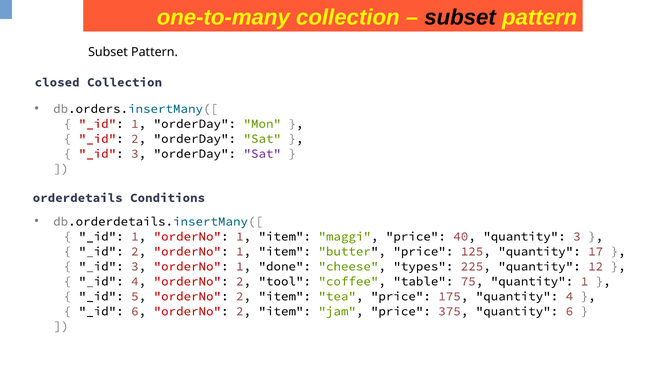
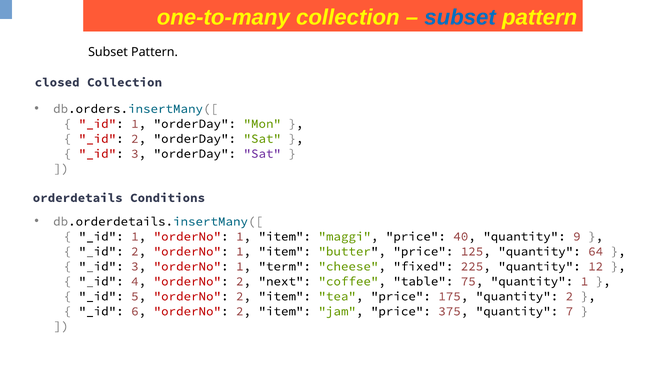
subset colour: black -> blue (460, 17)
quantity 3: 3 -> 9 (577, 237)
17: 17 -> 64 (596, 252)
done: done -> term (285, 267)
types: types -> fixed (423, 267)
tool: tool -> next (285, 282)
quantity 4: 4 -> 2 (569, 297)
quantity 6: 6 -> 7 (569, 312)
